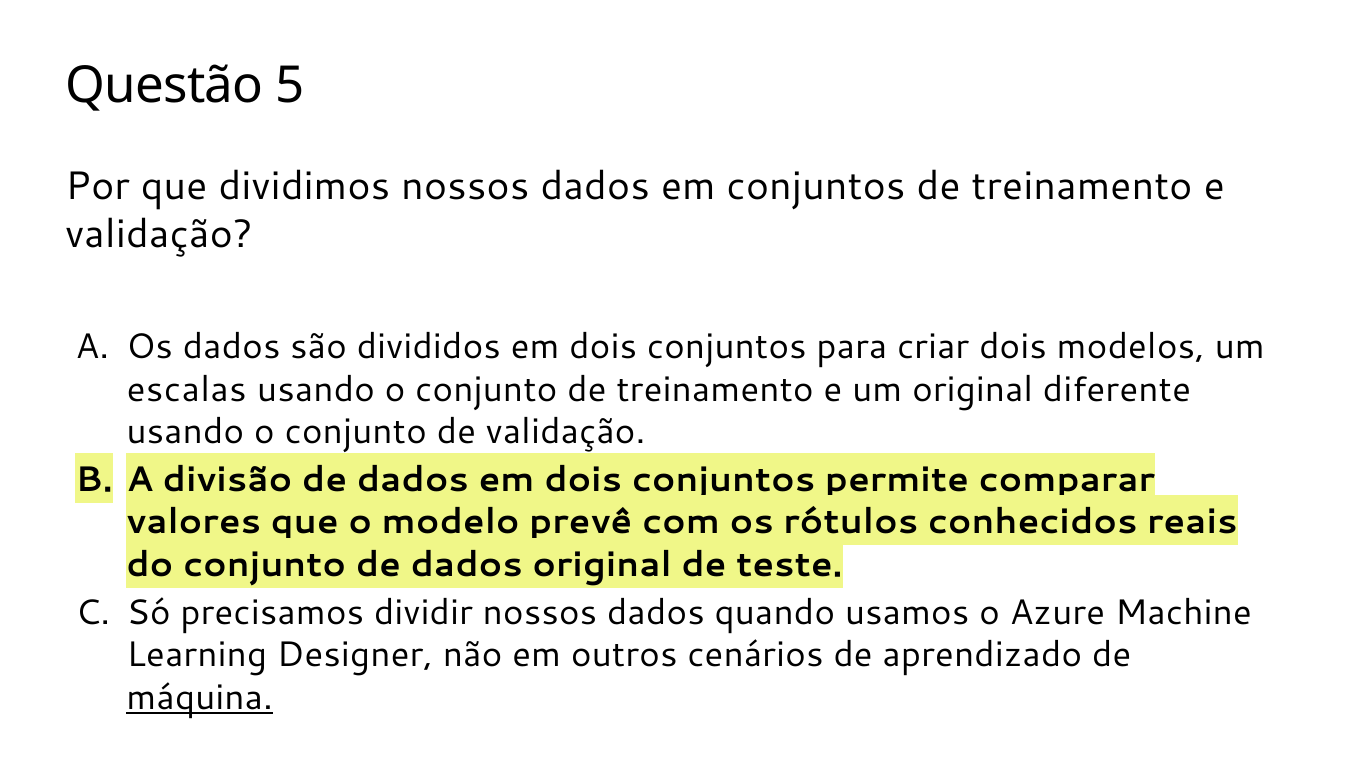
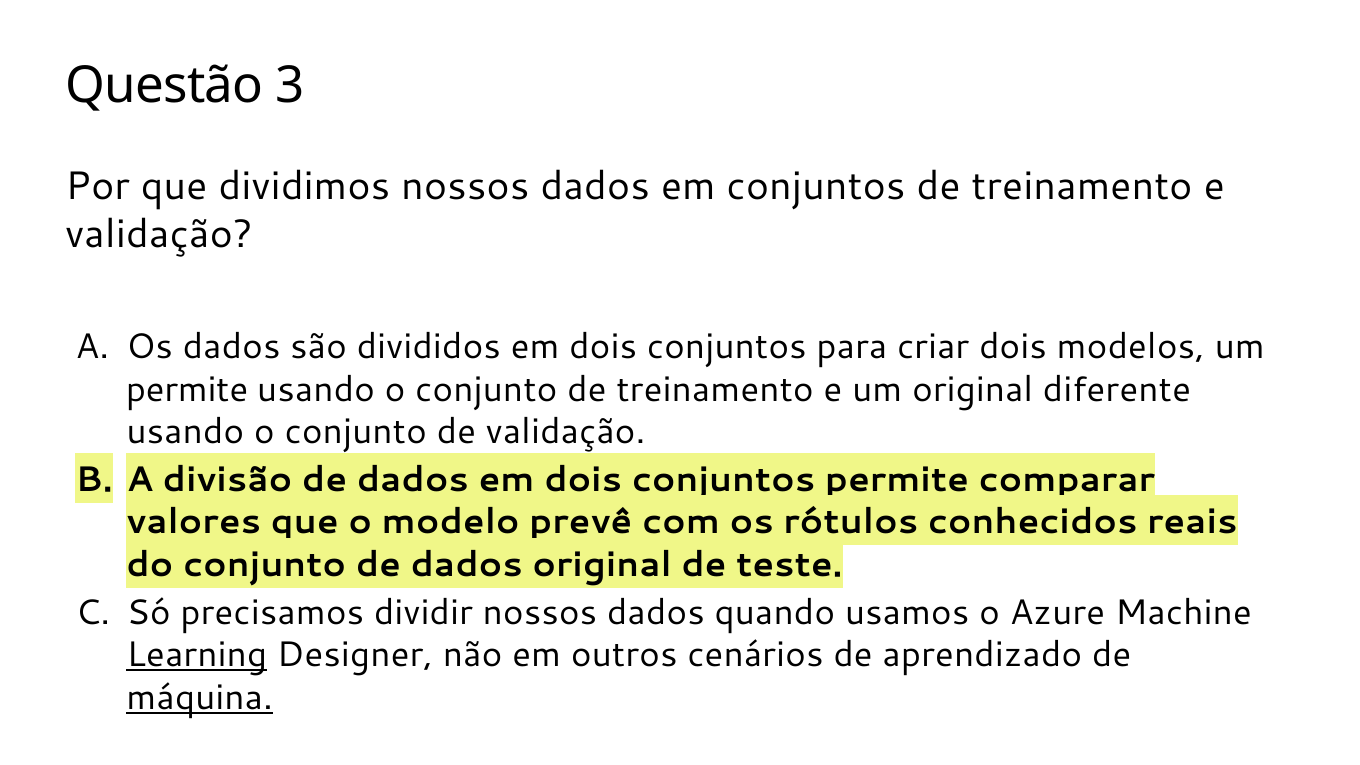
5: 5 -> 3 (290, 85)
escalas: escalas -> permite (187, 389)
Learning underline: none -> present (197, 655)
